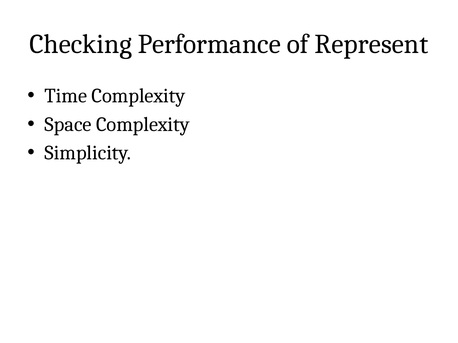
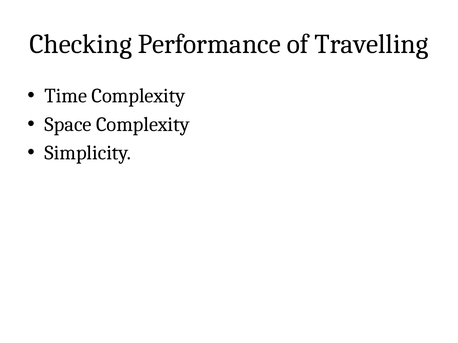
Represent: Represent -> Travelling (371, 44)
